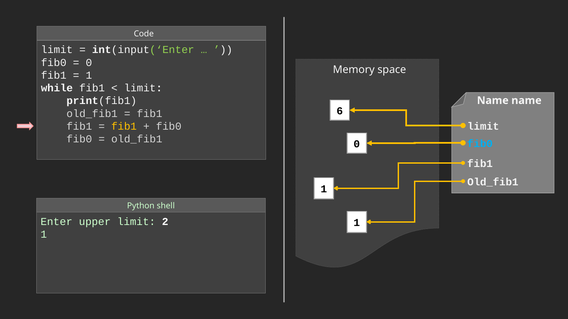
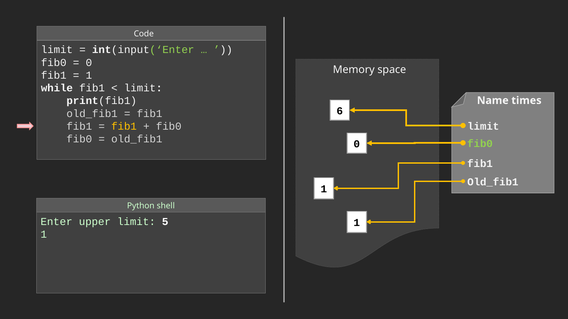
Name name: name -> times (526, 101)
fib0 colour: light blue -> light green (480, 144)
2: 2 -> 5 (165, 222)
